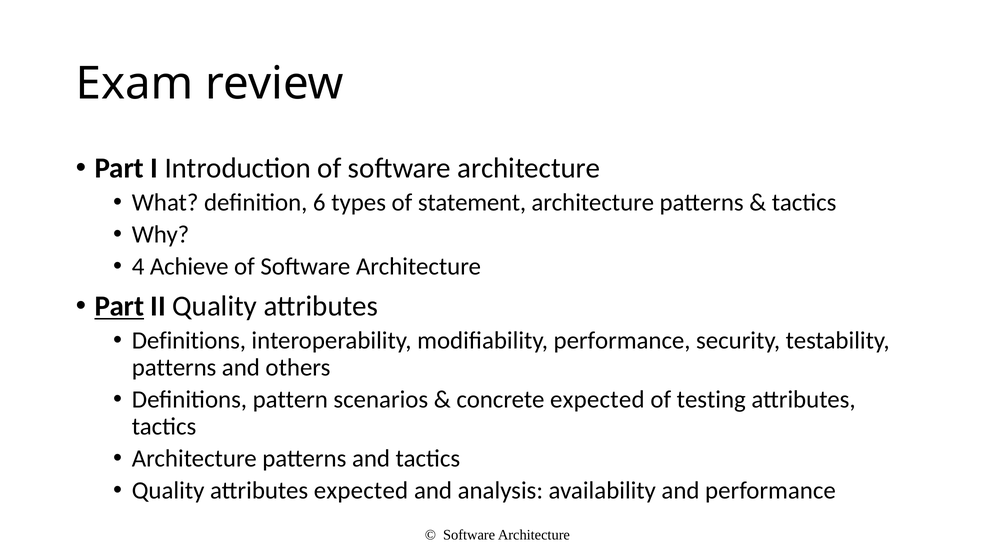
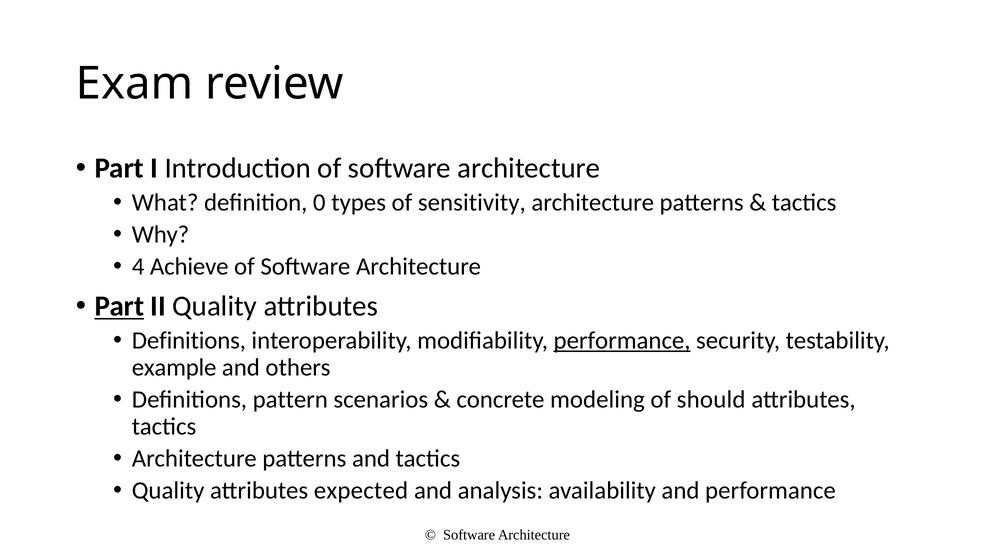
6: 6 -> 0 (319, 203)
statement: statement -> sensitivity (472, 203)
performance underline: none -> present (622, 340)
patterns: patterns -> example (174, 367)
concrete expected: expected -> modeling (597, 399)
testing: testing -> should (711, 399)
